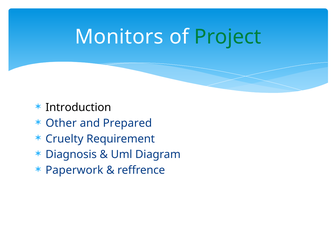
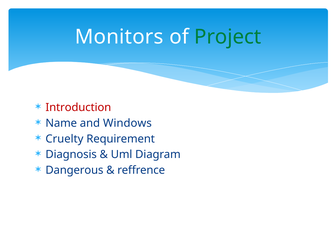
Introduction colour: black -> red (78, 107)
Other: Other -> Name (61, 123)
Prepared: Prepared -> Windows (127, 123)
Paperwork: Paperwork -> Dangerous (74, 170)
